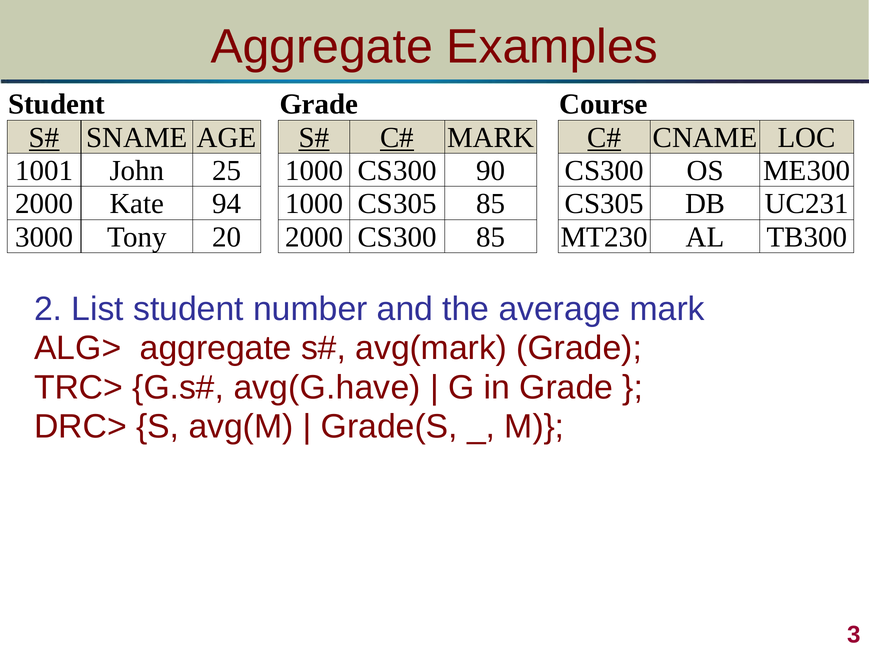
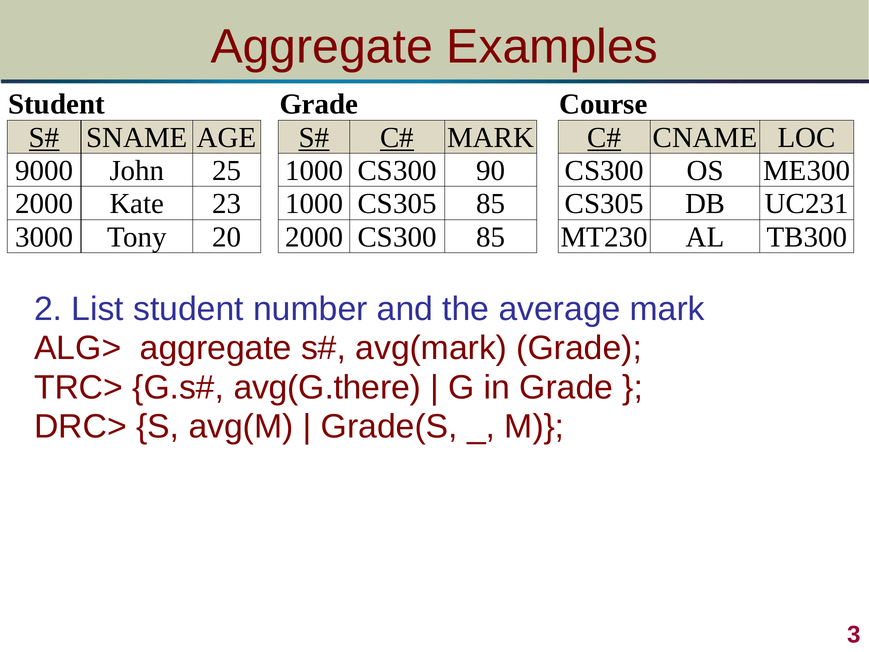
1001: 1001 -> 9000 (44, 171)
94: 94 -> 23 (227, 204)
avg(G.have: avg(G.have -> avg(G.there (327, 387)
